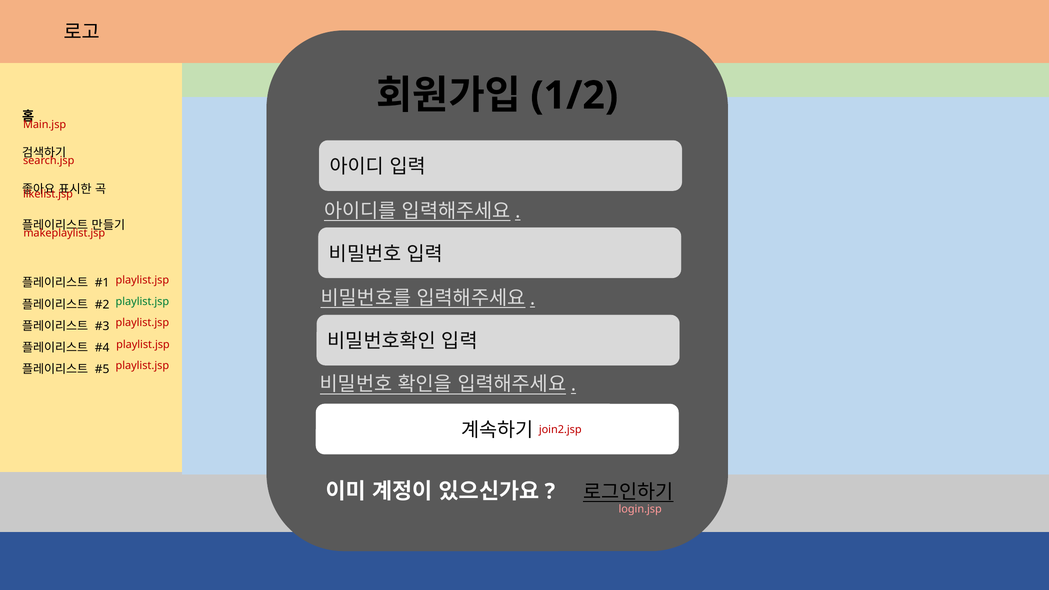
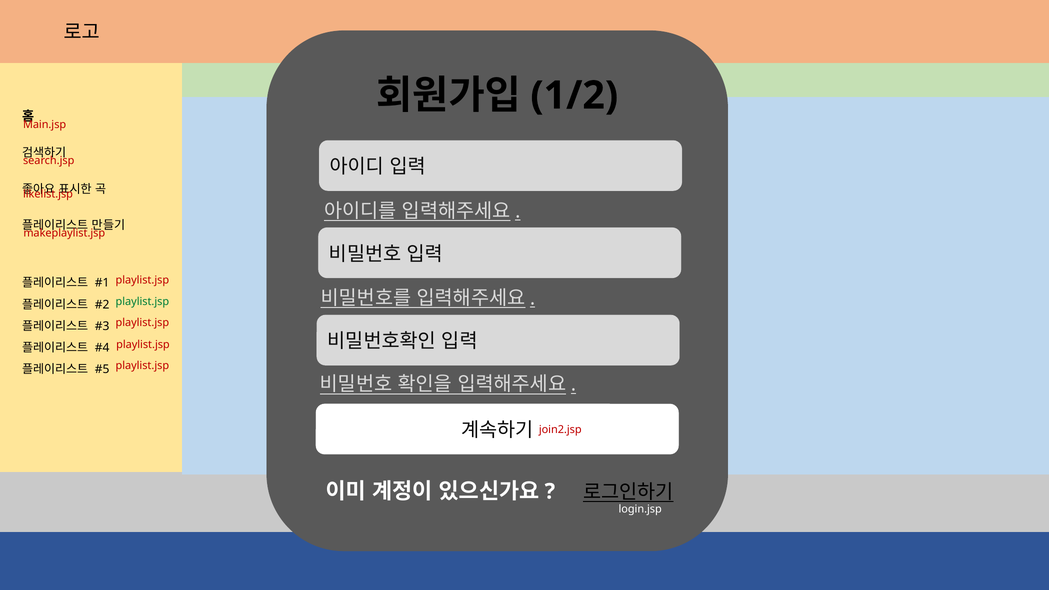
login.jsp colour: pink -> white (640, 509)
